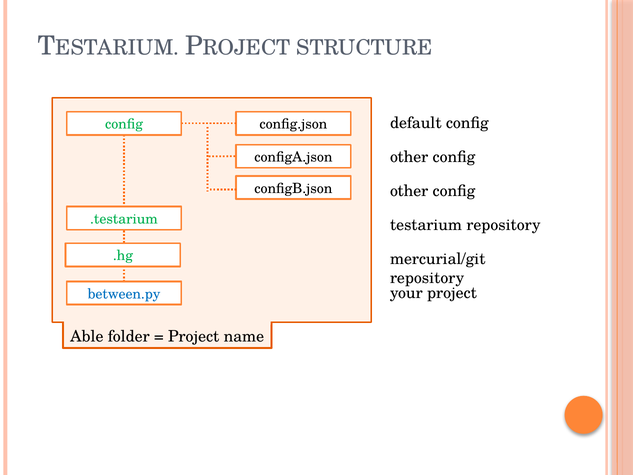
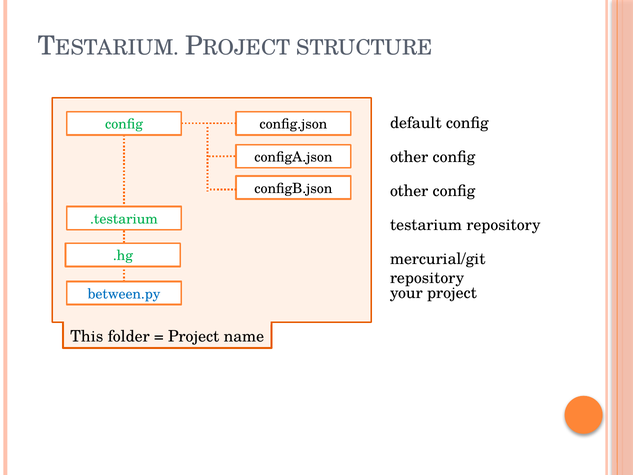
Able: Able -> This (87, 336)
